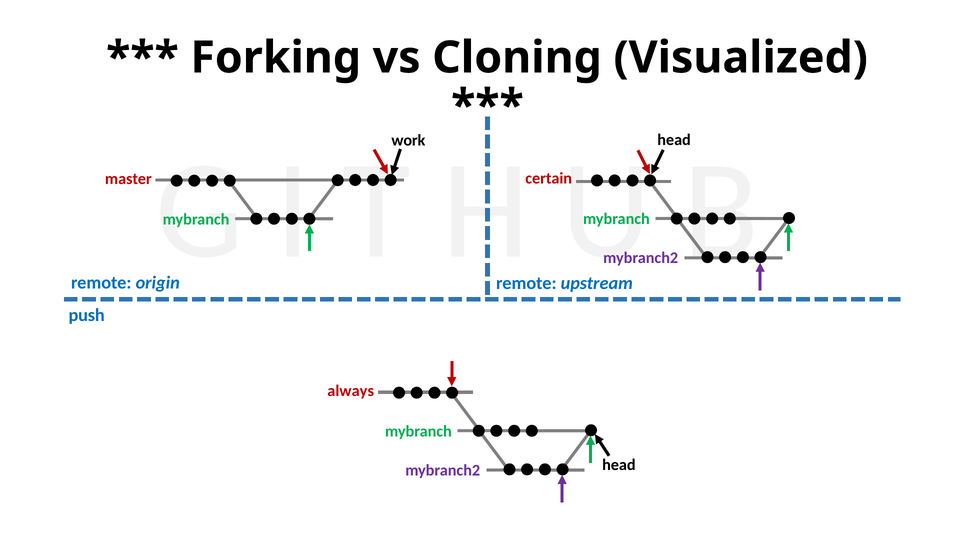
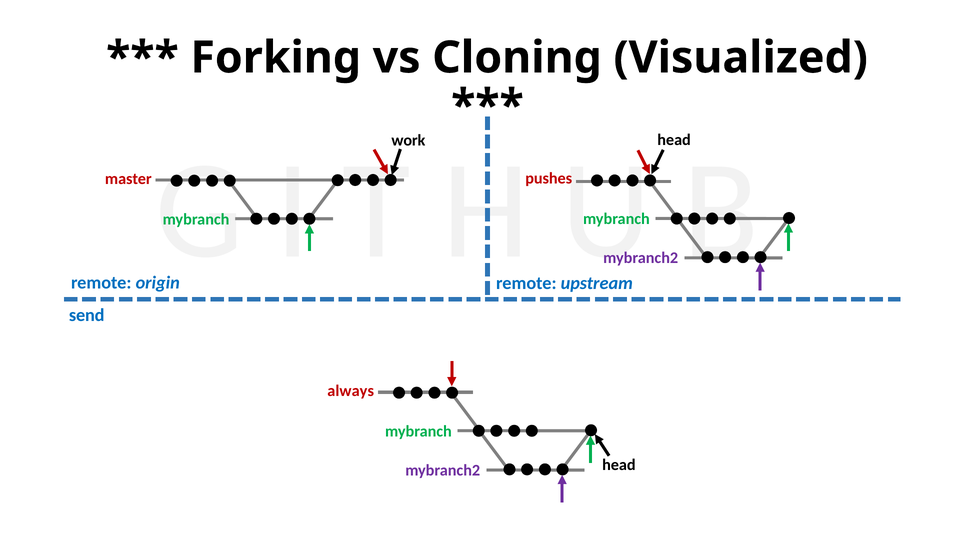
certain: certain -> pushes (549, 179)
push: push -> send (87, 315)
